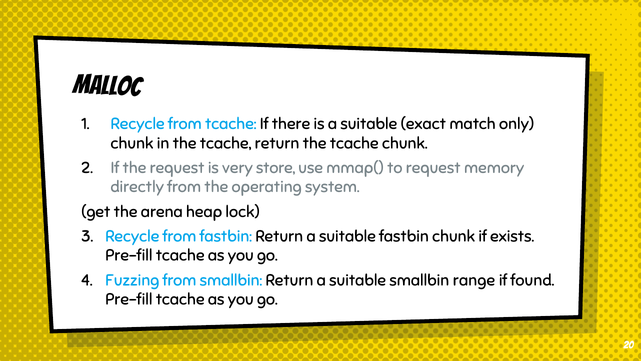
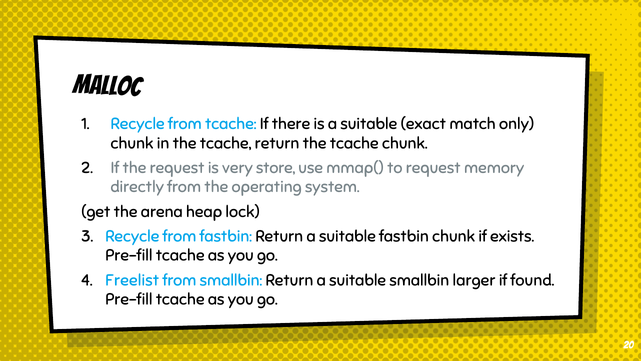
Fuzzing: Fuzzing -> Freelist (132, 280)
range: range -> larger (474, 280)
